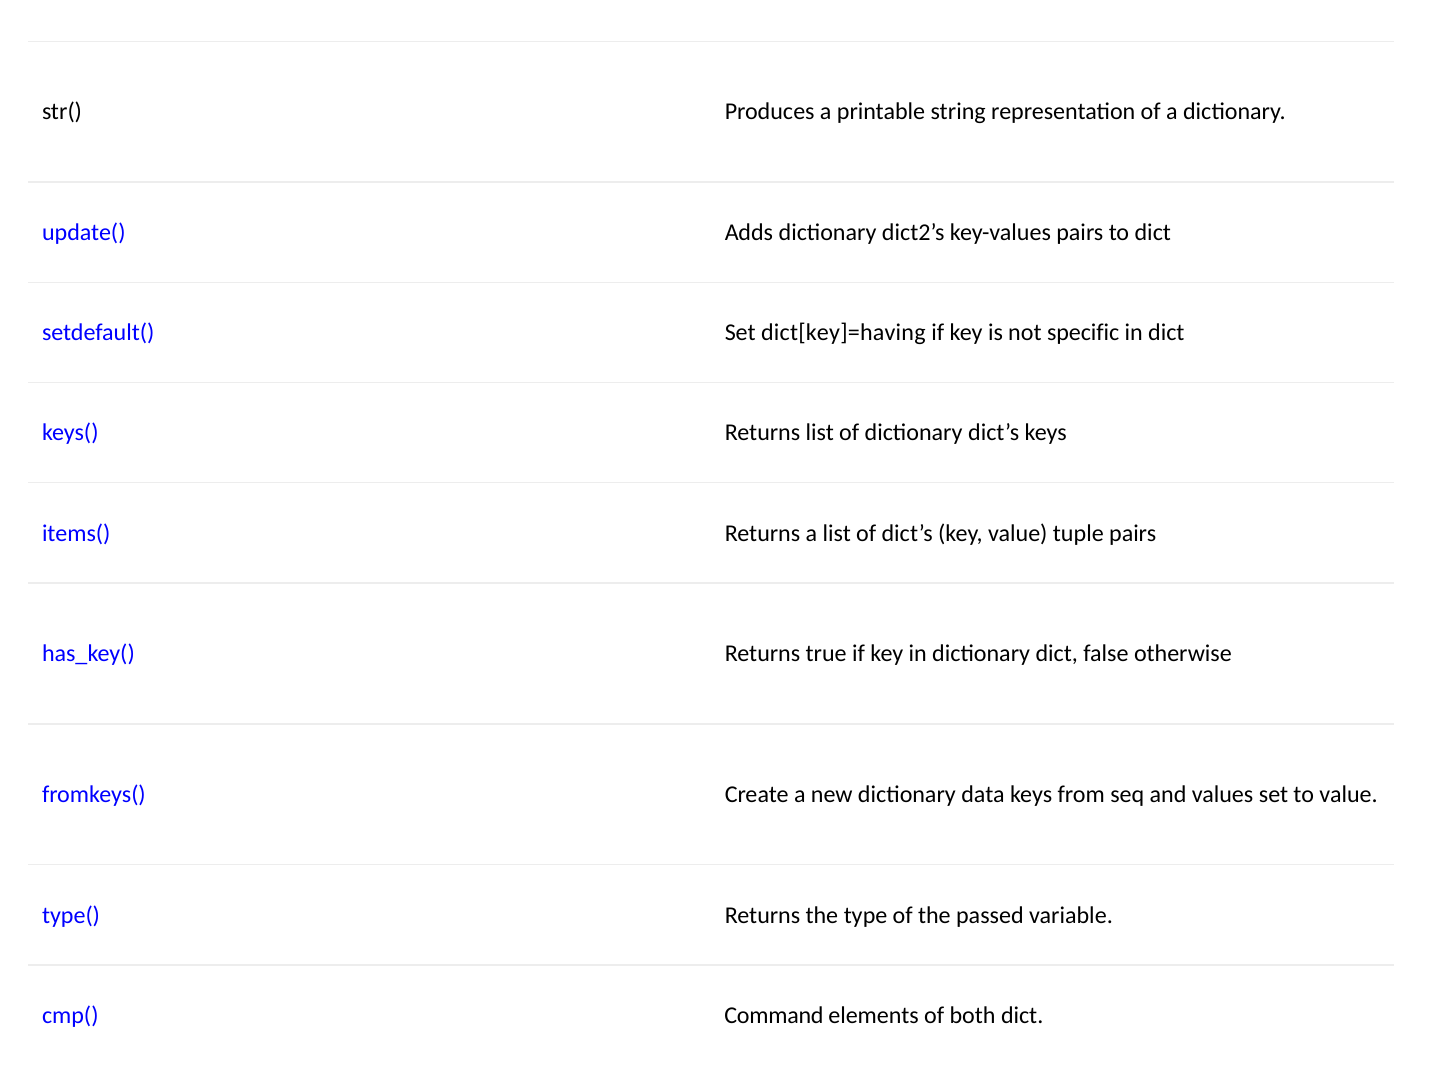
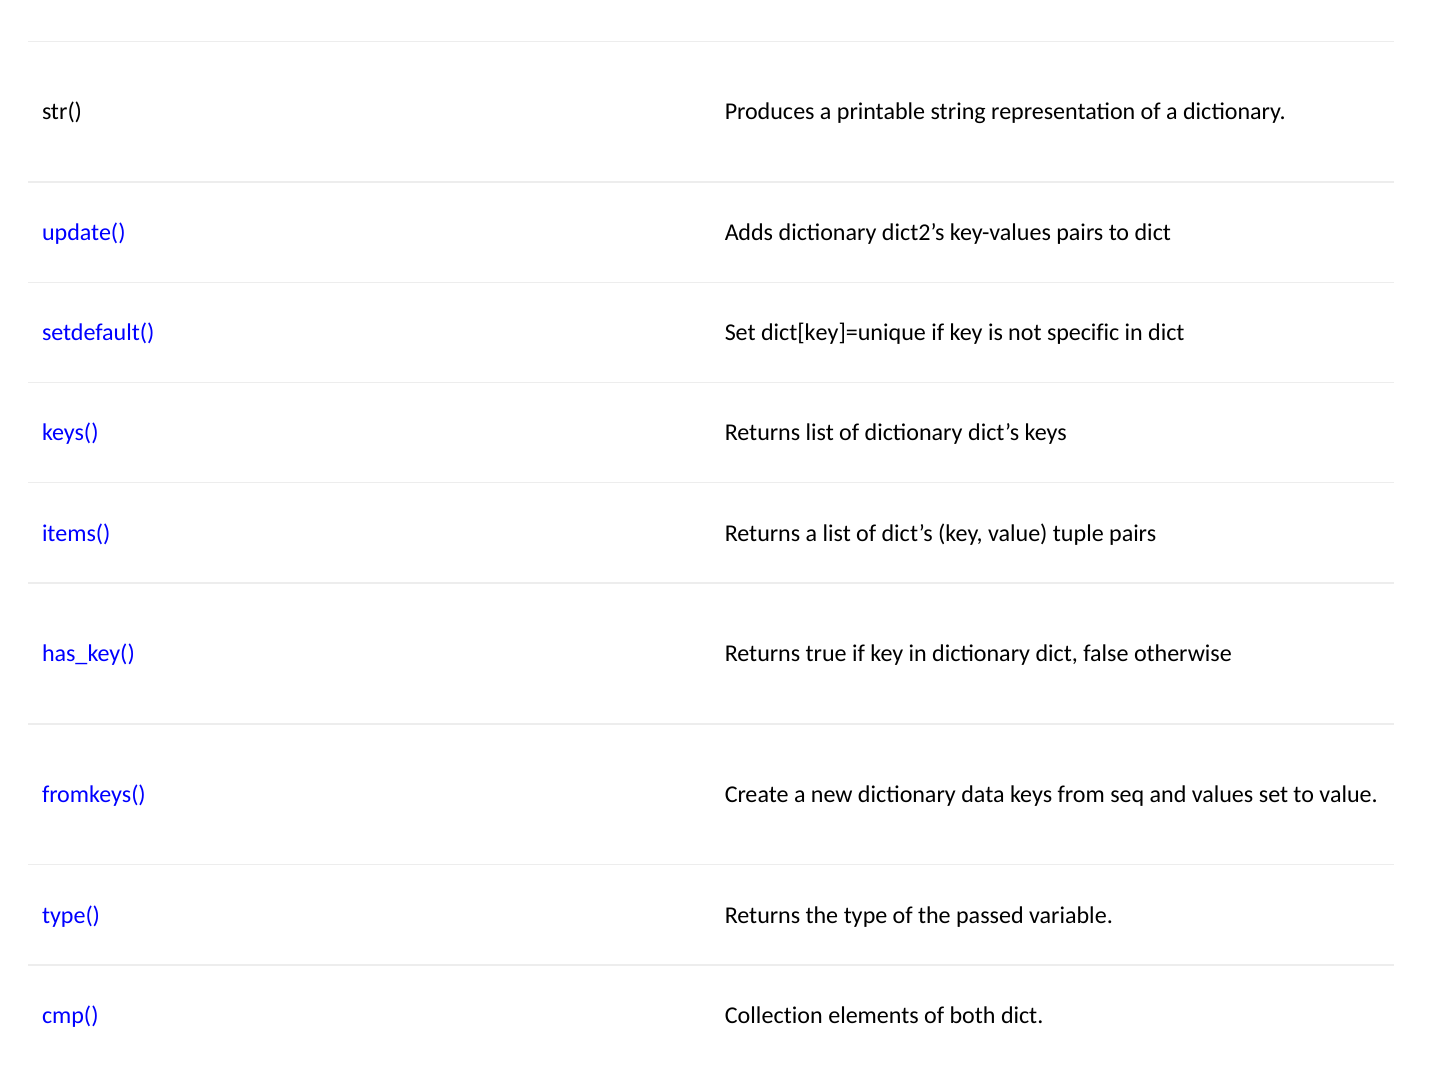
dict[key]=having: dict[key]=having -> dict[key]=unique (843, 333)
Command: Command -> Collection (774, 1015)
